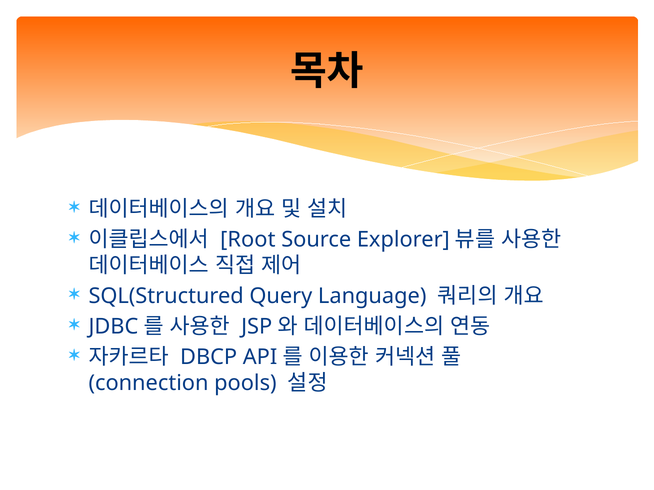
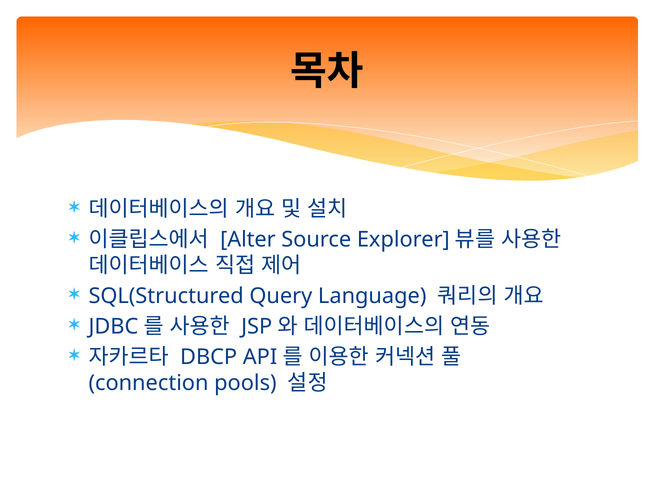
Root: Root -> Alter (248, 240)
